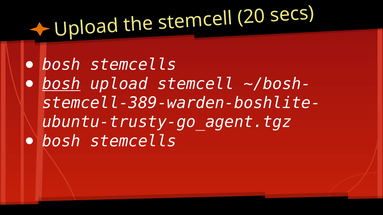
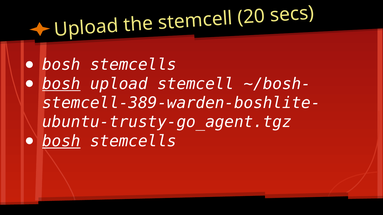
bosh underline: none -> present (61, 141)
